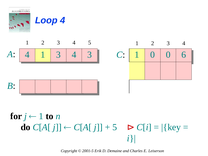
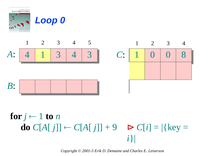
Loop 4: 4 -> 0 (63, 20)
6: 6 -> 8 (184, 55)
5: 5 -> 9 (115, 127)
